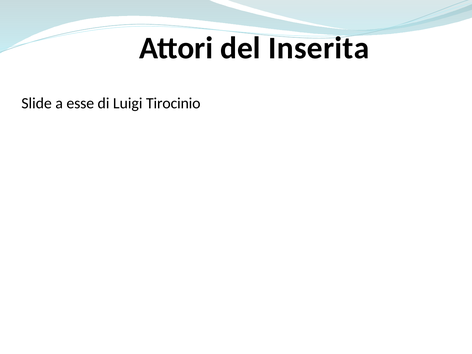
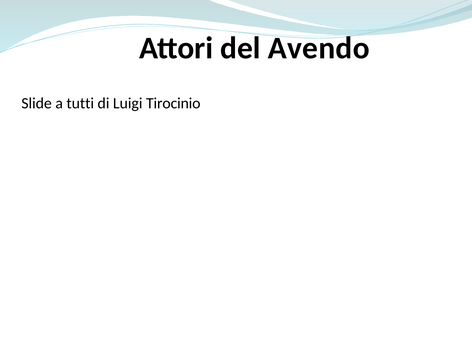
Inserita: Inserita -> Avendo (319, 48)
esse: esse -> tutti (80, 103)
